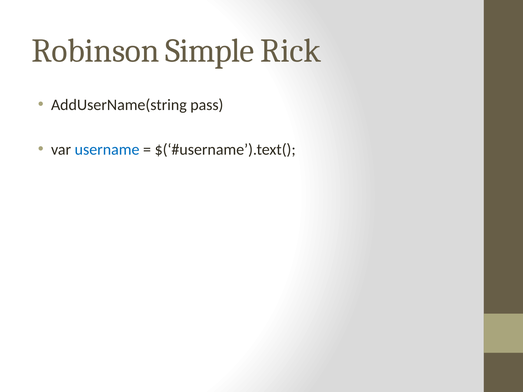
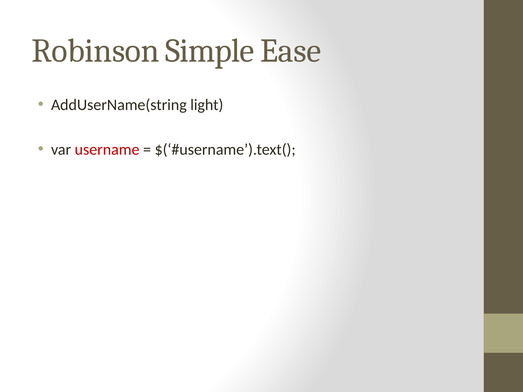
Rick: Rick -> Ease (291, 51)
pass: pass -> light (207, 105)
username colour: blue -> red (107, 150)
